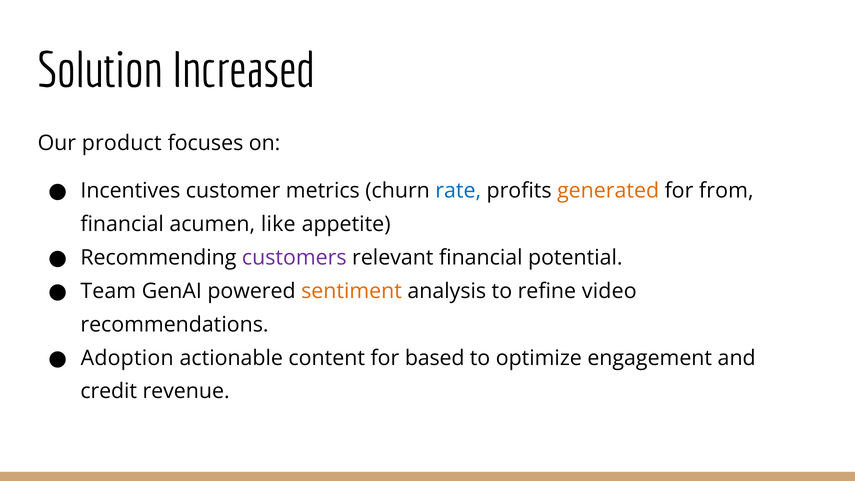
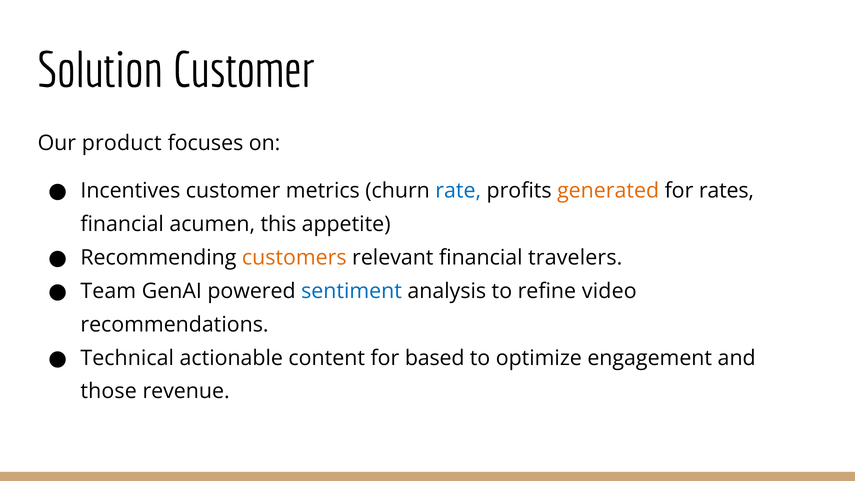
Solution Increased: Increased -> Customer (244, 71)
from: from -> rates (726, 191)
like: like -> this (278, 224)
customers colour: purple -> orange (294, 258)
potential: potential -> travelers (575, 258)
sentiment colour: orange -> blue (352, 291)
Adoption: Adoption -> Technical (127, 358)
credit: credit -> those (109, 391)
